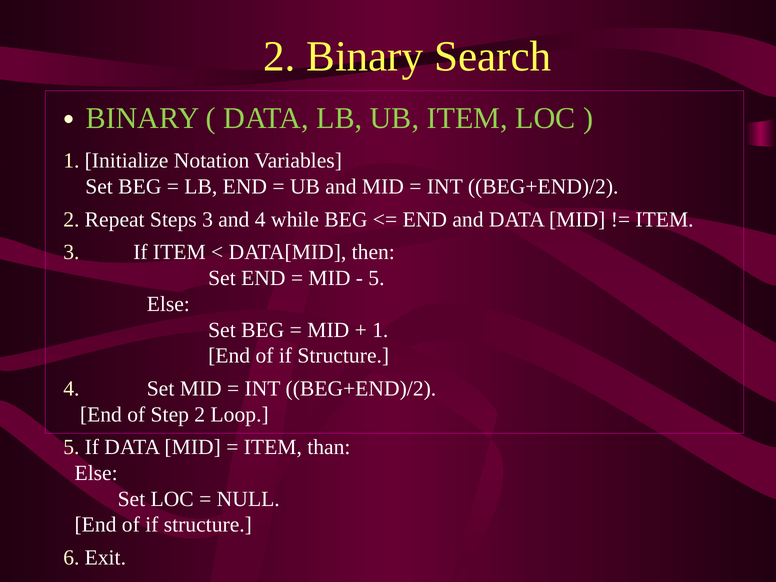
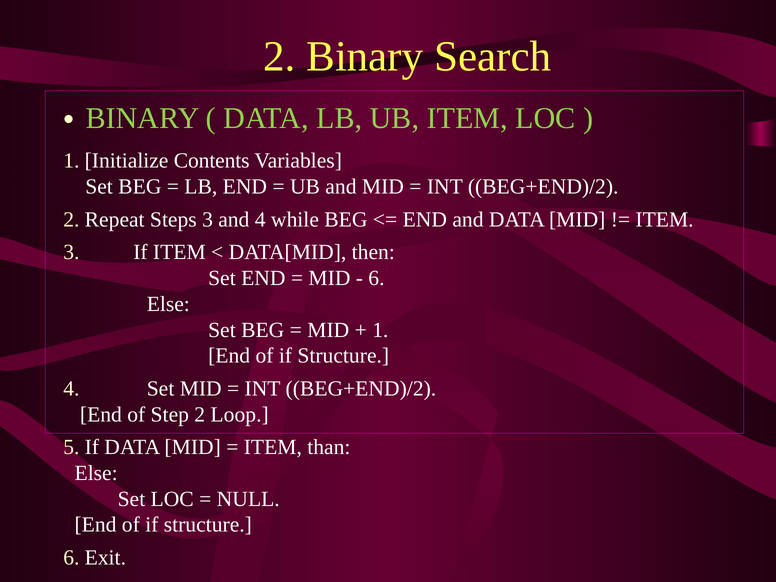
Notation: Notation -> Contents (212, 161)
5: 5 -> 6 (376, 278)
